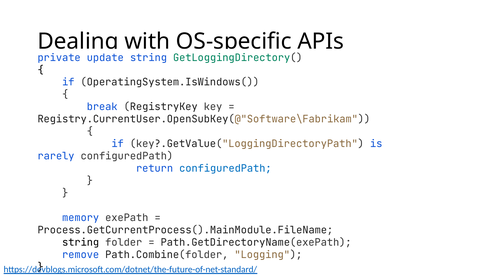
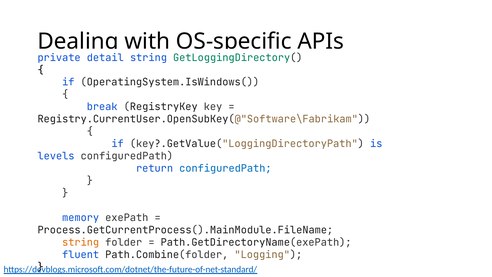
update: update -> detail (105, 58)
rarely: rarely -> levels (56, 156)
string colour: black -> orange (81, 242)
remove: remove -> fluent (81, 254)
